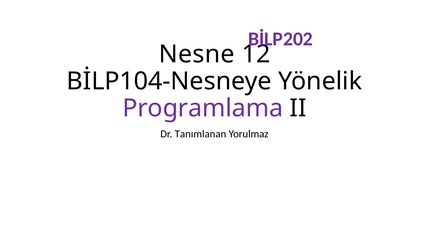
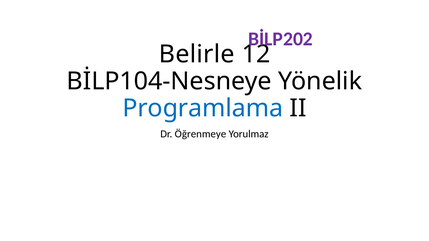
Nesne: Nesne -> Belirle (197, 54)
Programlama colour: purple -> blue (203, 109)
Tanımlanan: Tanımlanan -> Öğrenmeye (200, 134)
